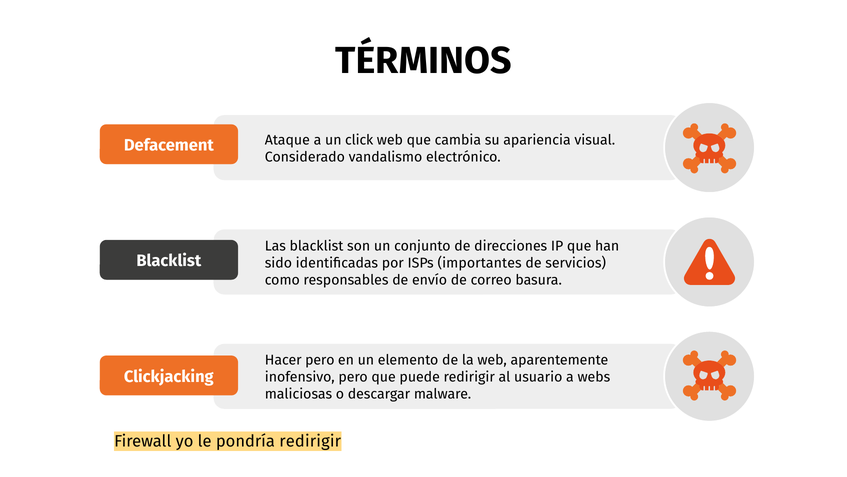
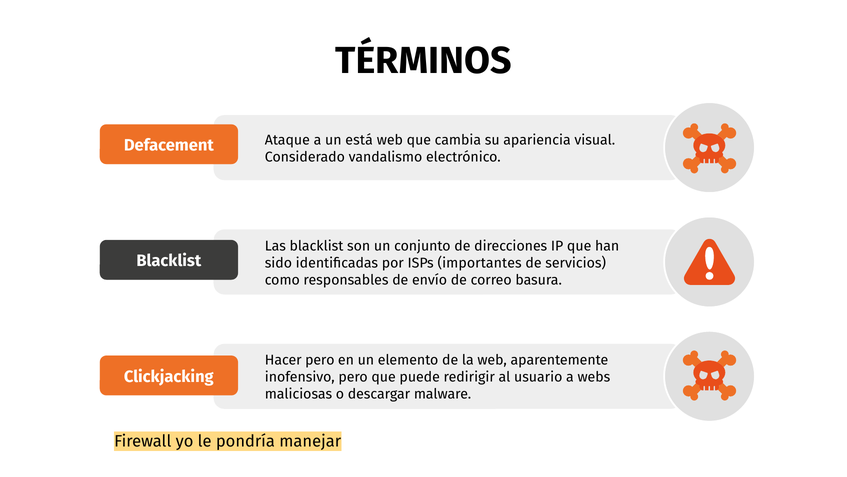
click: click -> está (359, 140)
pondría redirigir: redirigir -> manejar (310, 441)
